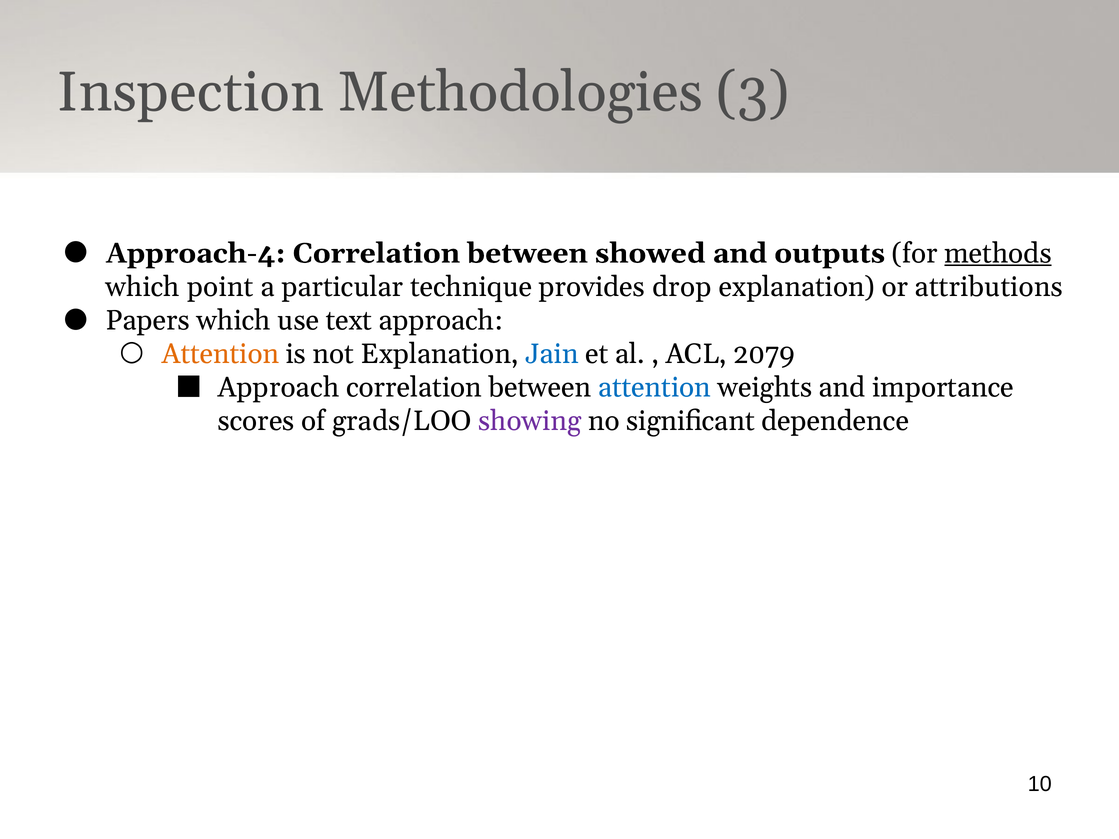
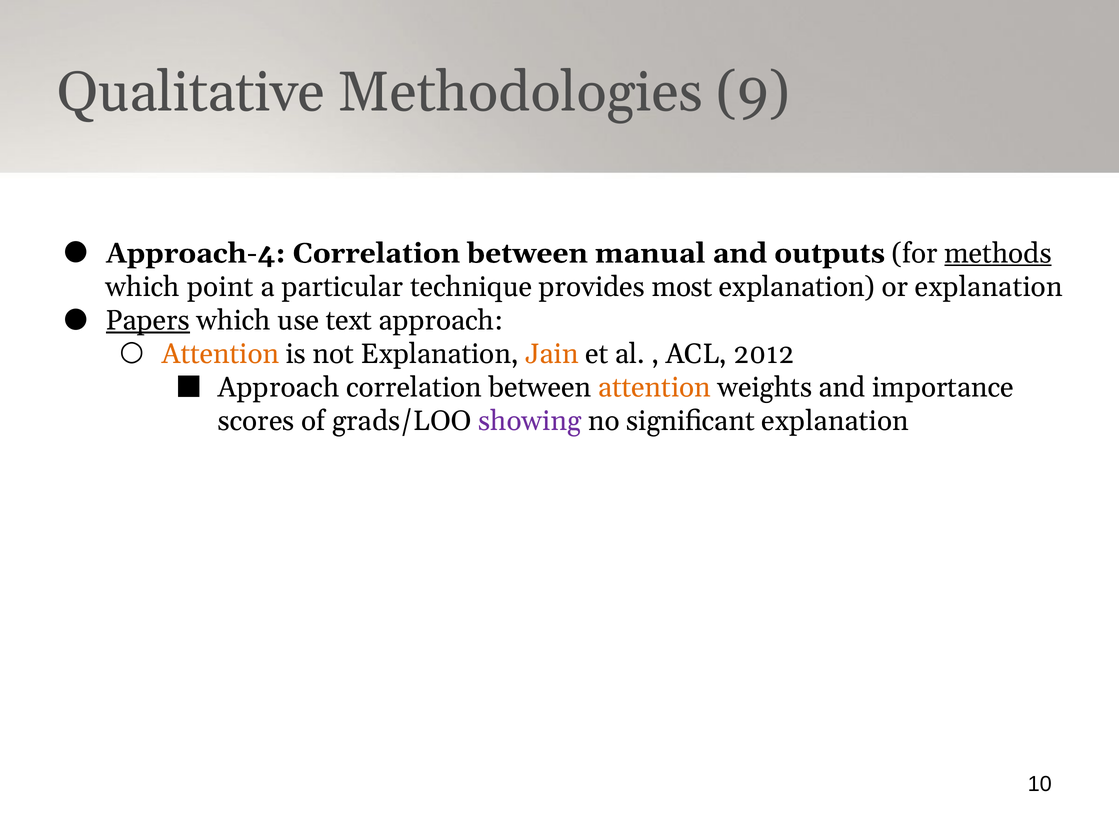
Inspection: Inspection -> Qualitative (191, 92)
3: 3 -> 9 (753, 92)
showed: showed -> manual (650, 253)
drop: drop -> most (682, 287)
or attributions: attributions -> explanation (989, 287)
Papers underline: none -> present (148, 321)
Jain colour: blue -> orange (552, 354)
2079: 2079 -> 2012 (764, 354)
attention colour: blue -> orange (654, 388)
significant dependence: dependence -> explanation (835, 421)
